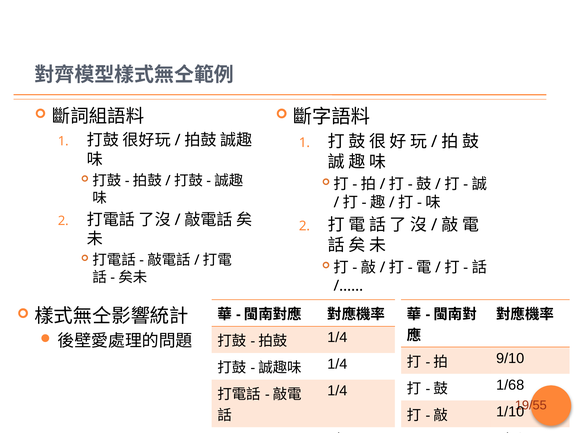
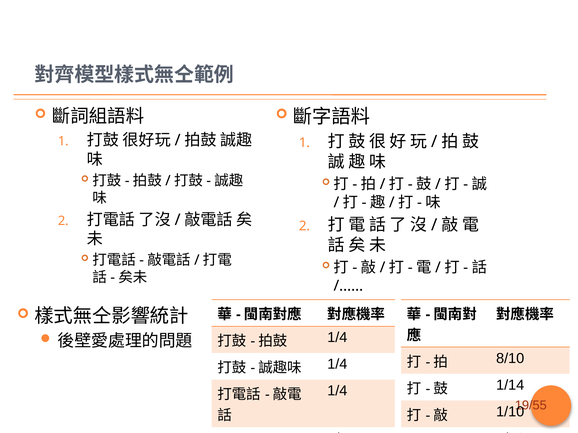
9/10: 9/10 -> 8/10 (510, 359)
1/68: 1/68 -> 1/14 (510, 385)
